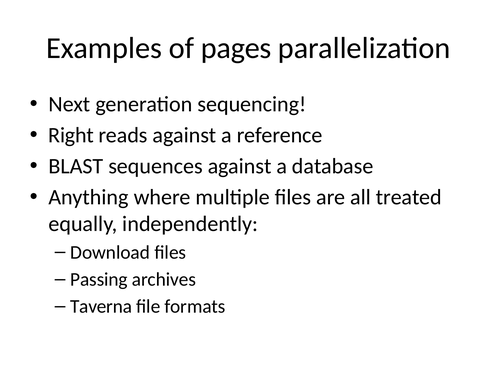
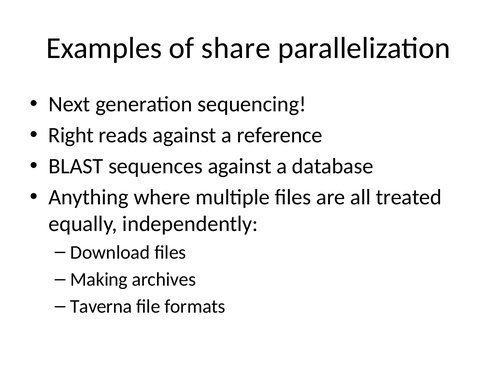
pages: pages -> share (236, 48)
Passing: Passing -> Making (99, 279)
